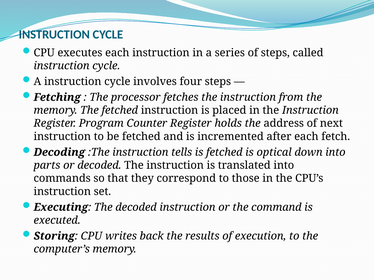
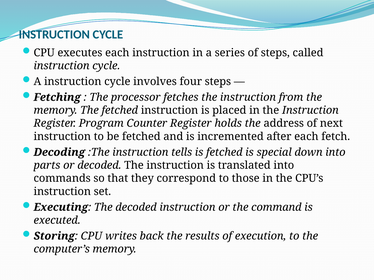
optical: optical -> special (274, 152)
